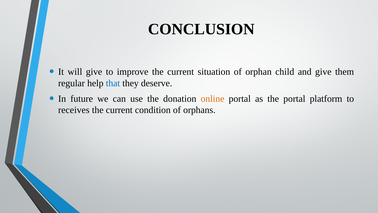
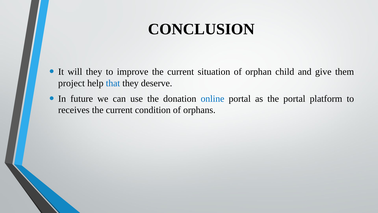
will give: give -> they (94, 72)
regular: regular -> project (71, 83)
online colour: orange -> blue (213, 99)
